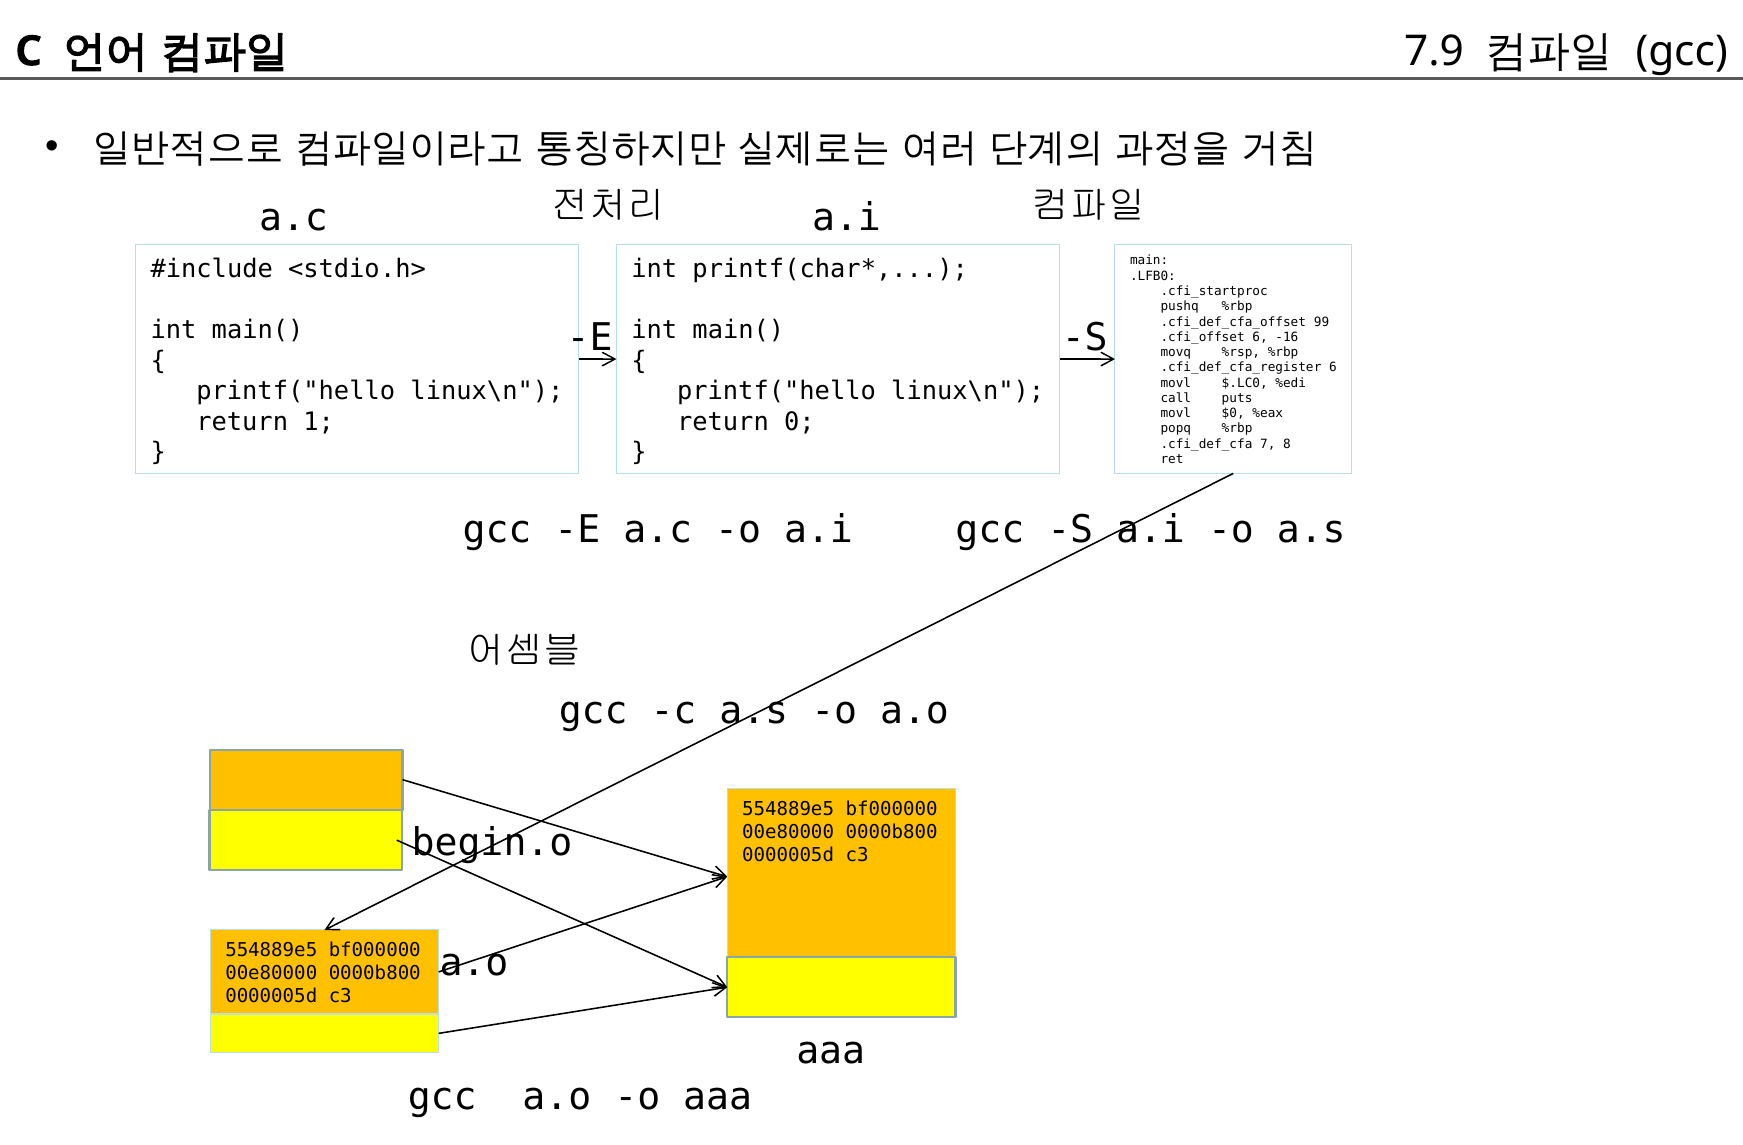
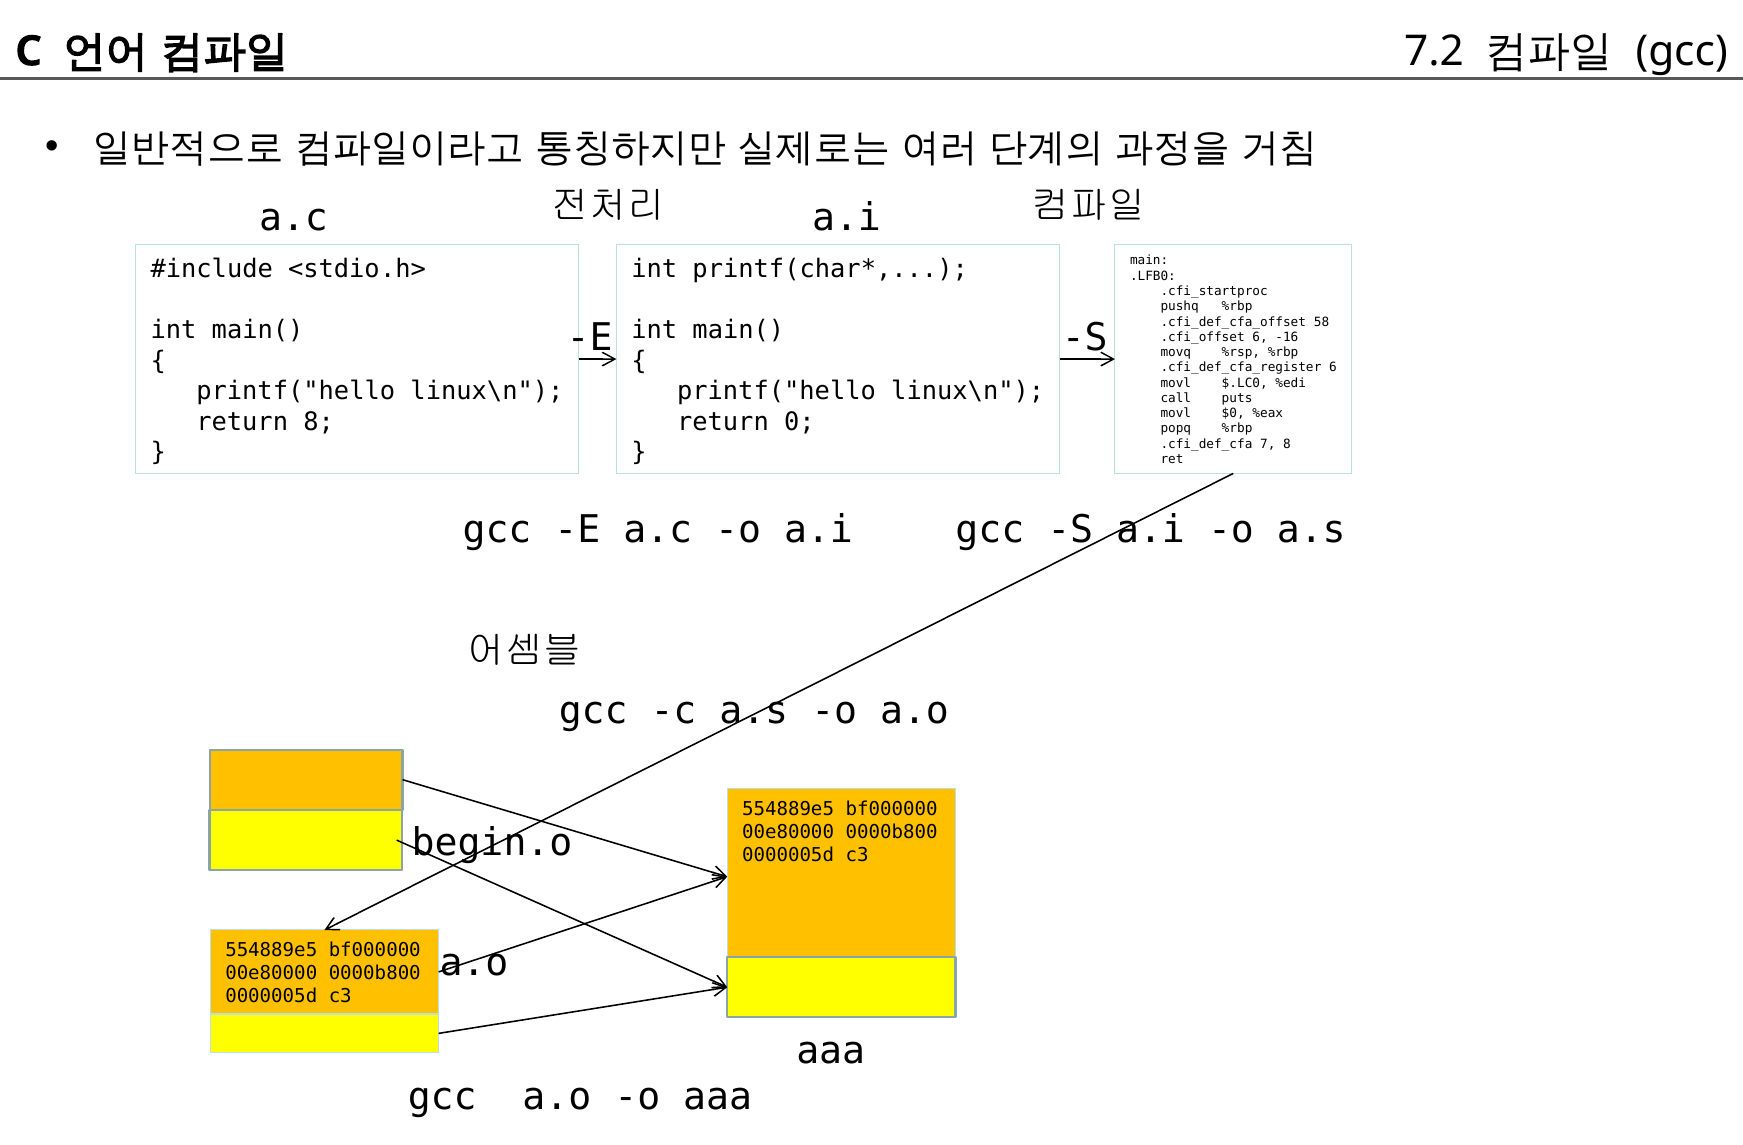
7.9: 7.9 -> 7.2 (1434, 51)
99: 99 -> 58 (1322, 322)
return 1: 1 -> 8 (319, 422)
